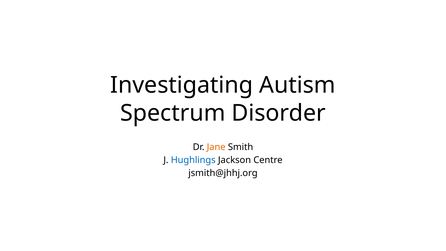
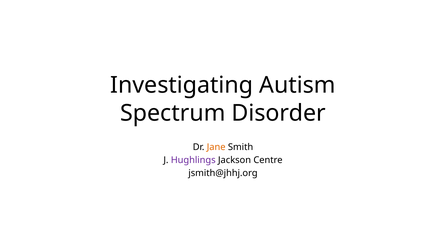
Hughlings colour: blue -> purple (193, 160)
